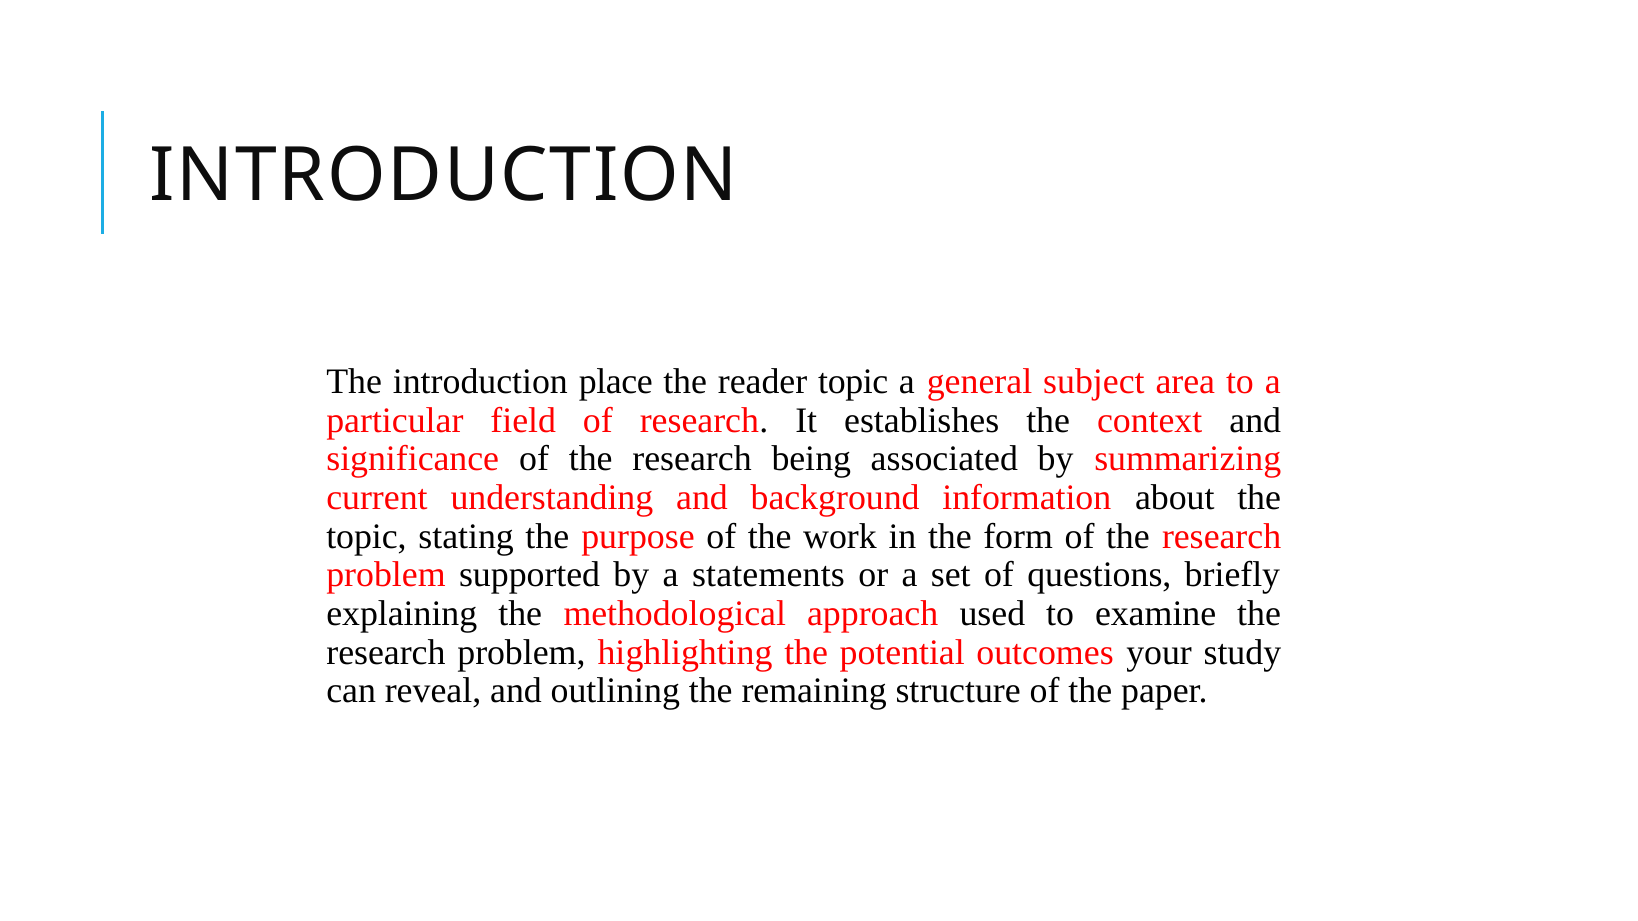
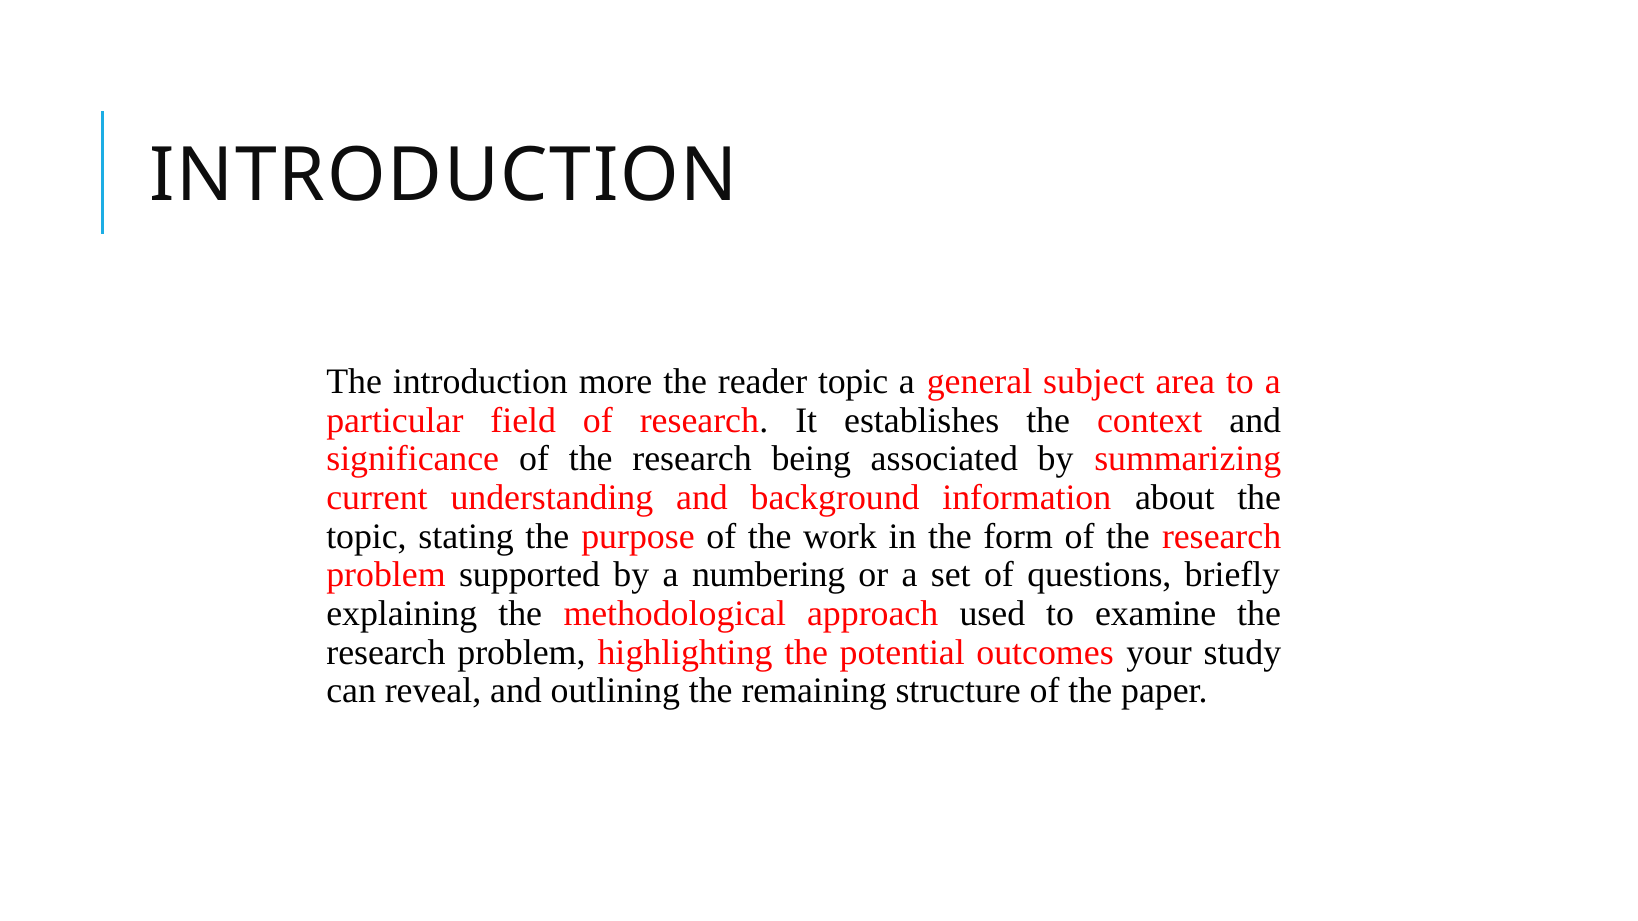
place: place -> more (616, 382)
statements: statements -> numbering (769, 575)
